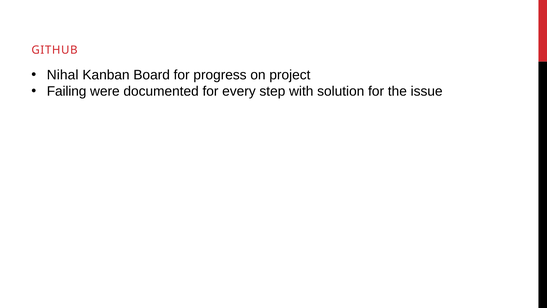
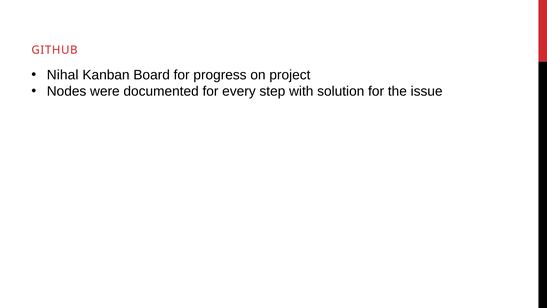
Failing: Failing -> Nodes (67, 91)
